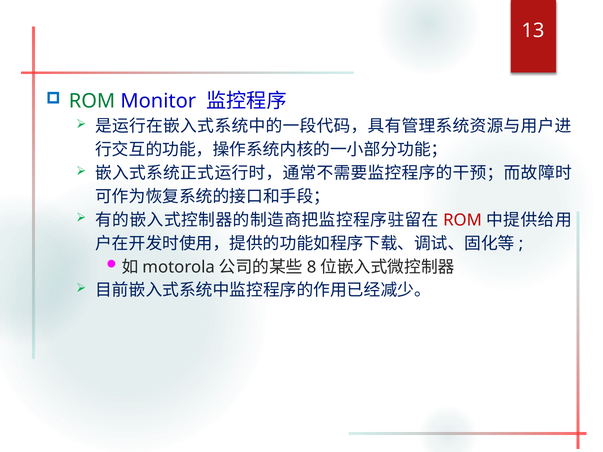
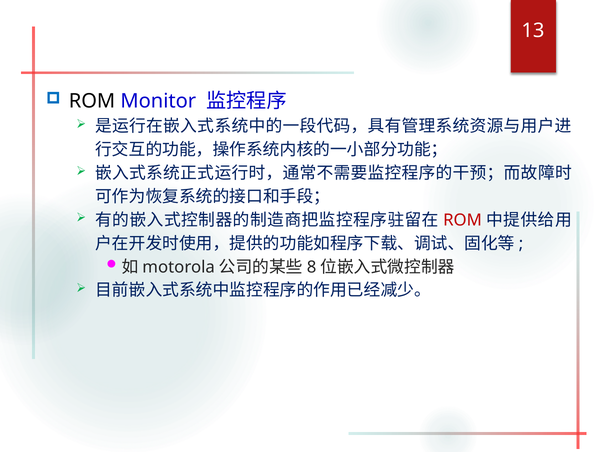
ROM colour: green -> black (92, 101)
